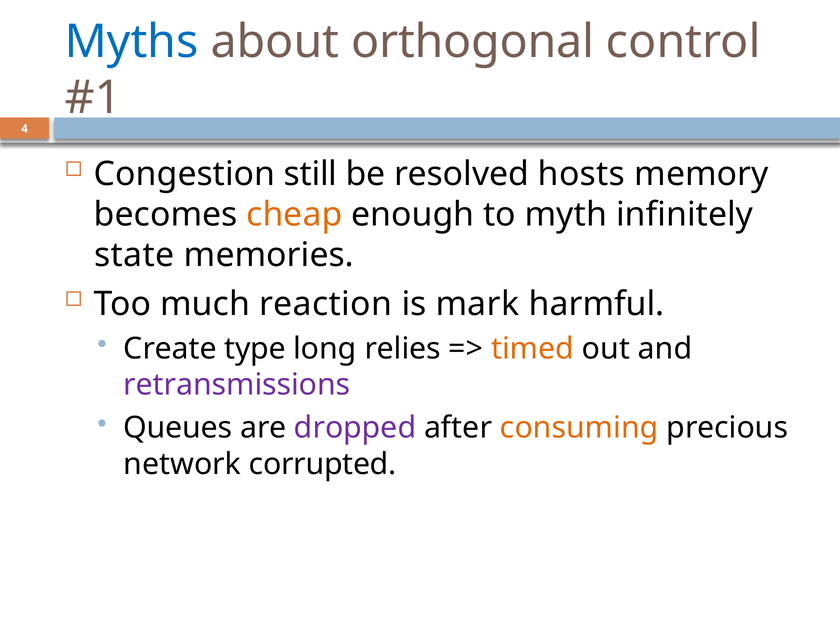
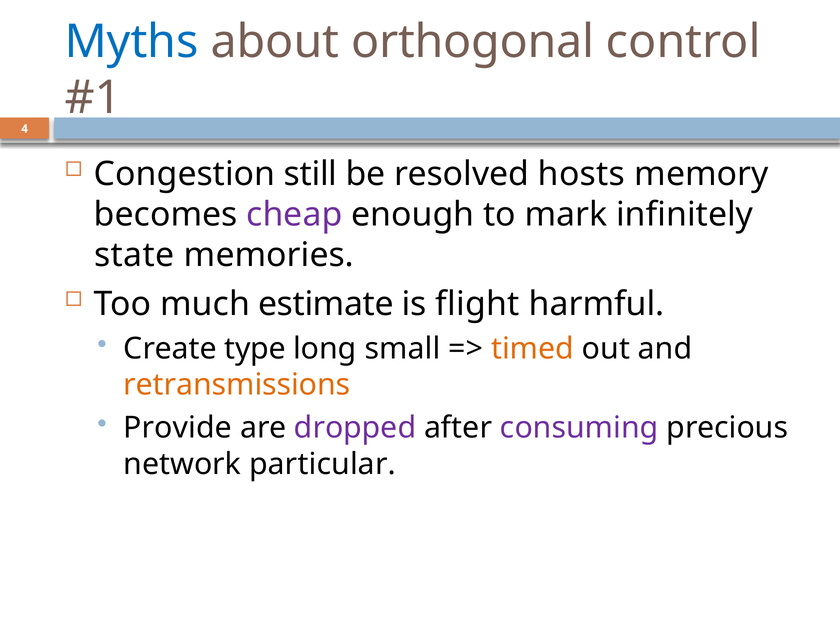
cheap colour: orange -> purple (294, 214)
myth: myth -> mark (566, 214)
reaction: reaction -> estimate (326, 304)
mark: mark -> flight (477, 304)
relies: relies -> small (403, 349)
retransmissions colour: purple -> orange (237, 385)
Queues: Queues -> Provide (178, 428)
consuming colour: orange -> purple (579, 428)
corrupted: corrupted -> particular (322, 464)
